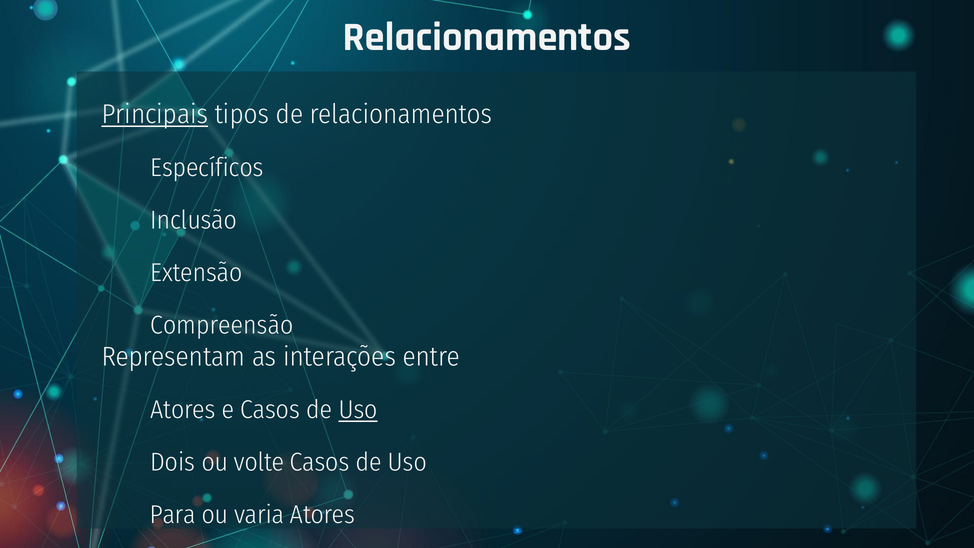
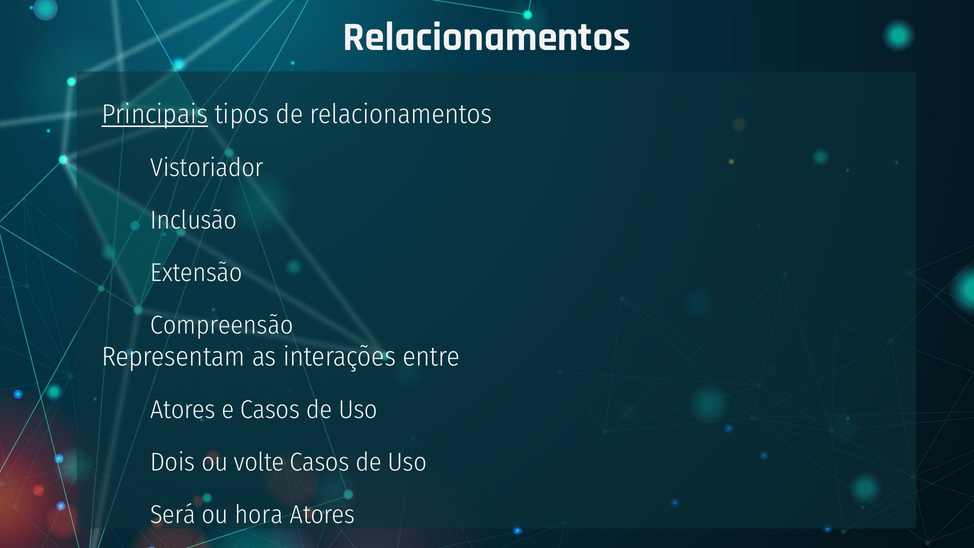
Específicos: Específicos -> Vistoriador (207, 168)
Uso underline: present -> none (358, 410)
Para: Para -> Será (173, 515)
varia: varia -> hora (259, 515)
